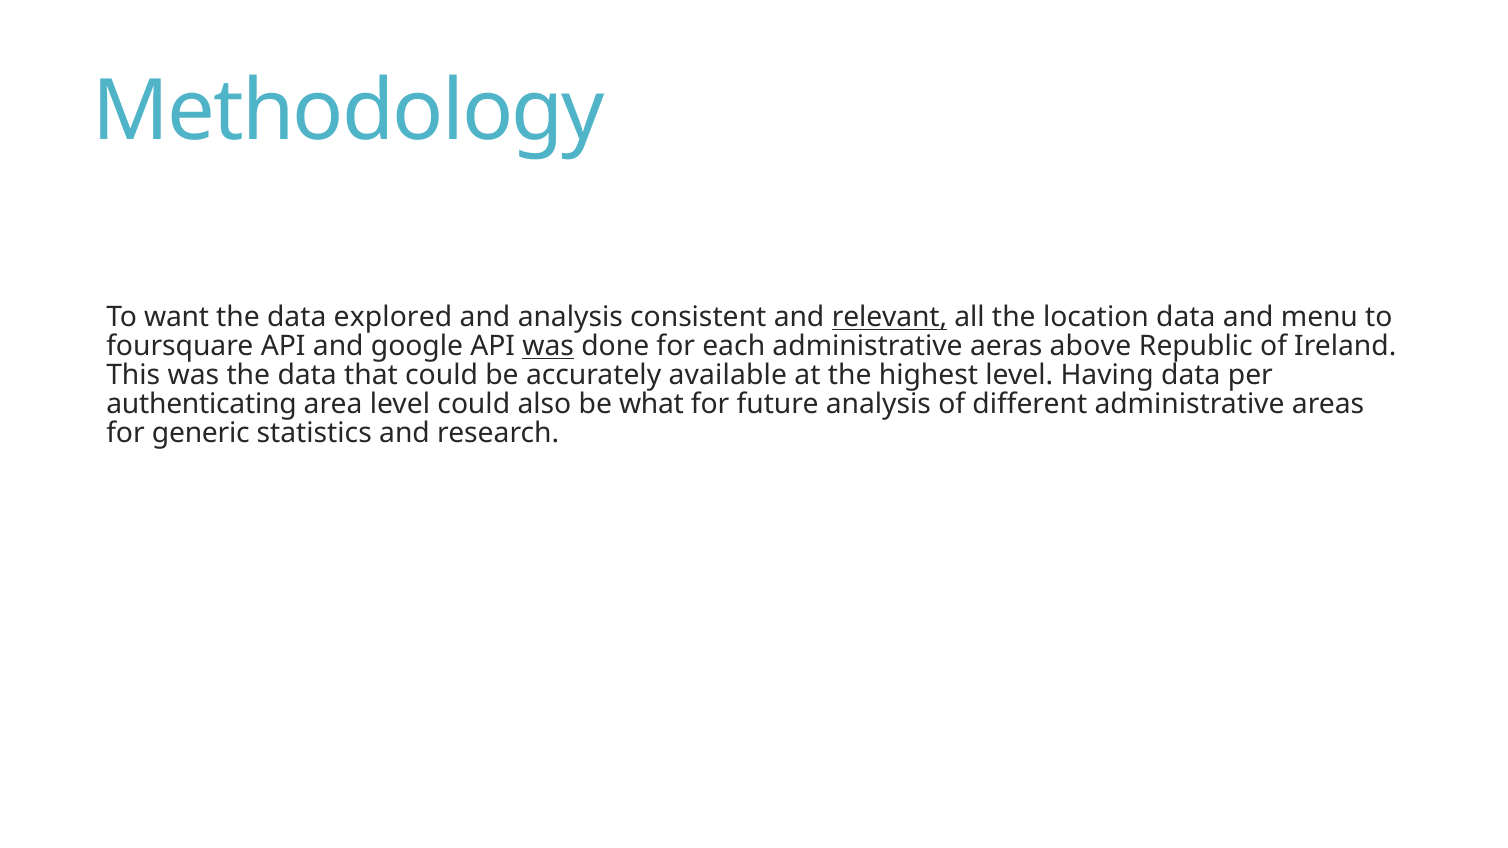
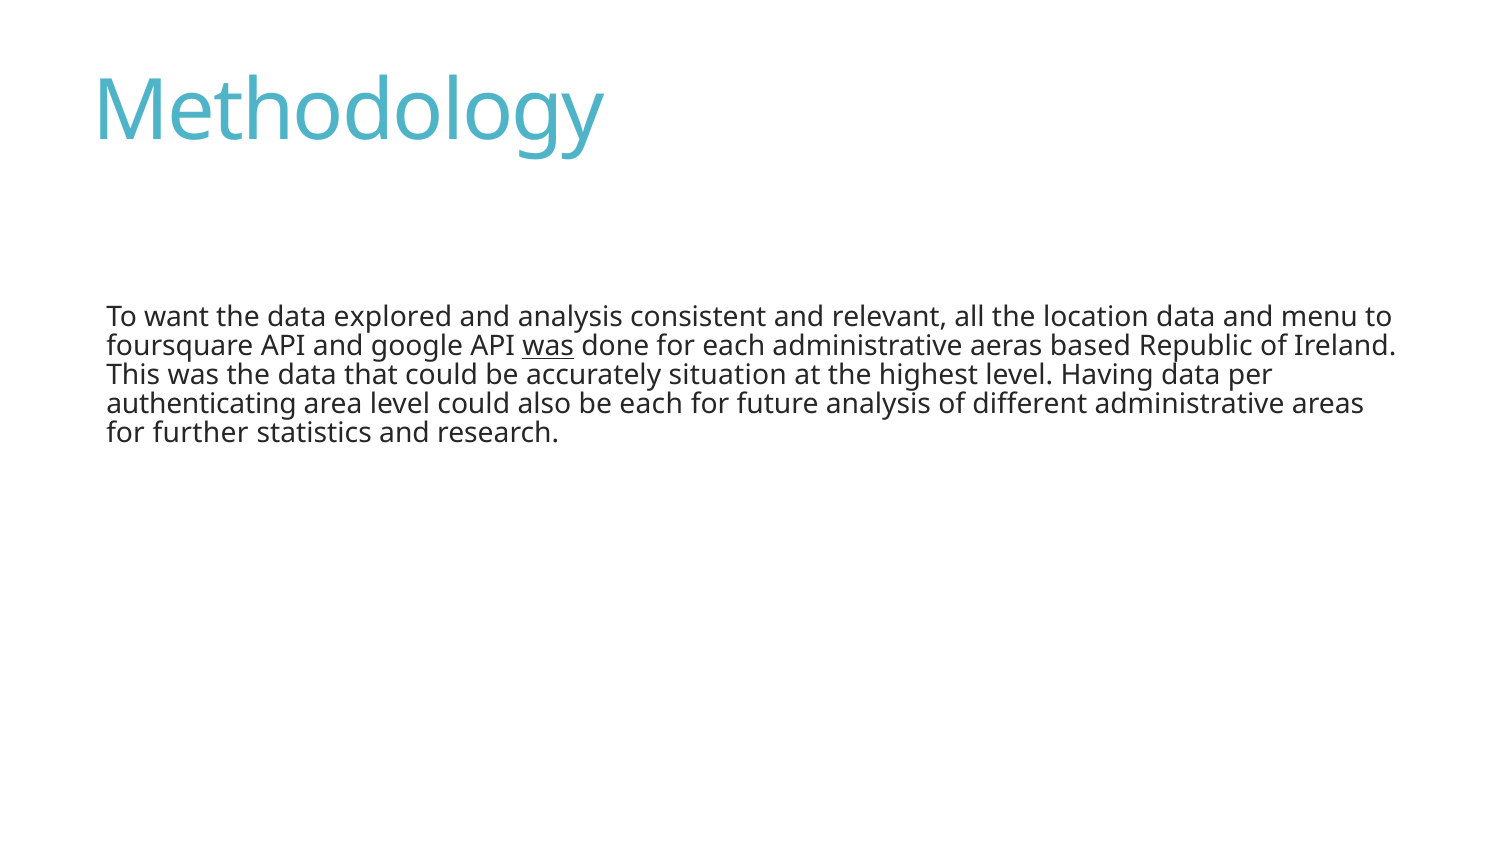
relevant underline: present -> none (889, 317)
above: above -> based (1090, 346)
available: available -> situation (728, 375)
be what: what -> each (651, 404)
generic: generic -> further (201, 433)
